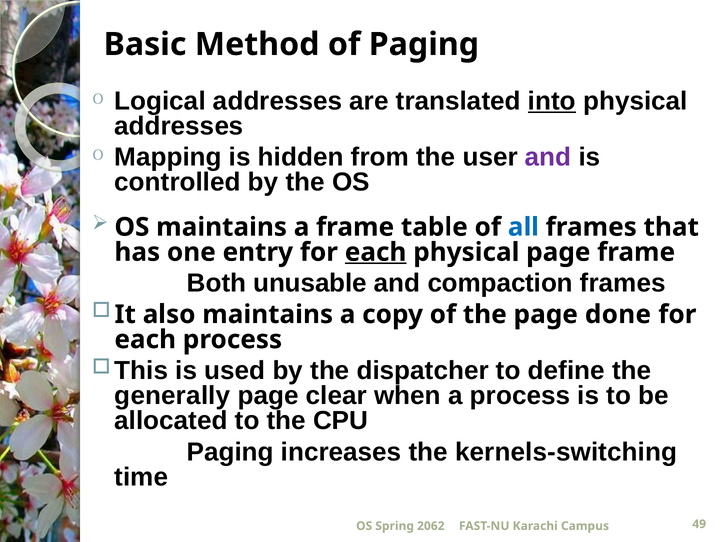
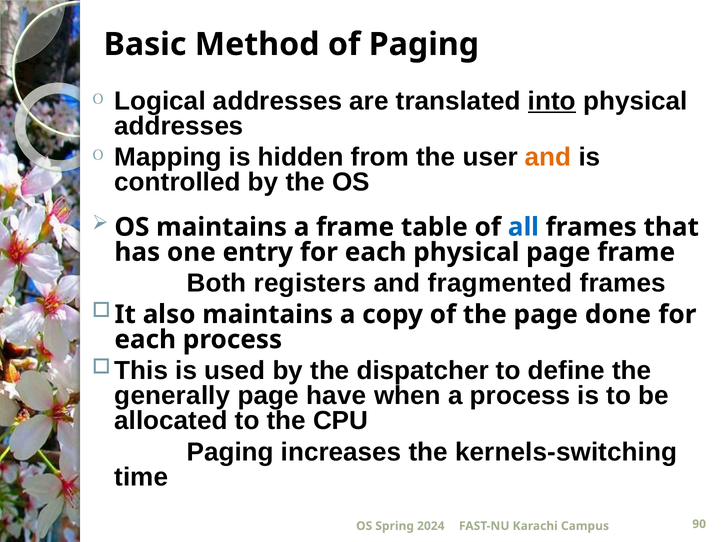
and colour: purple -> orange (548, 157)
each underline: present -> none (376, 252)
unusable: unusable -> registers (310, 283)
compaction: compaction -> fragmented (500, 283)
clear: clear -> have (336, 396)
2062: 2062 -> 2024 (431, 526)
49: 49 -> 90 (699, 524)
